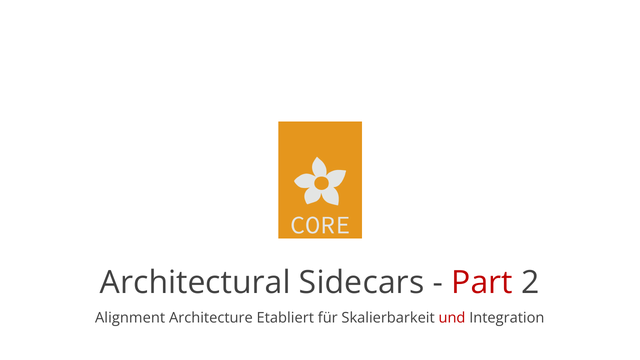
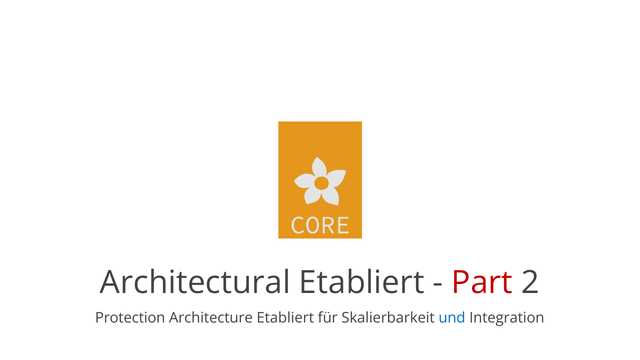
Architectural Sidecars: Sidecars -> Etabliert (362, 283)
Alignment: Alignment -> Protection (130, 318)
und colour: red -> blue (452, 318)
